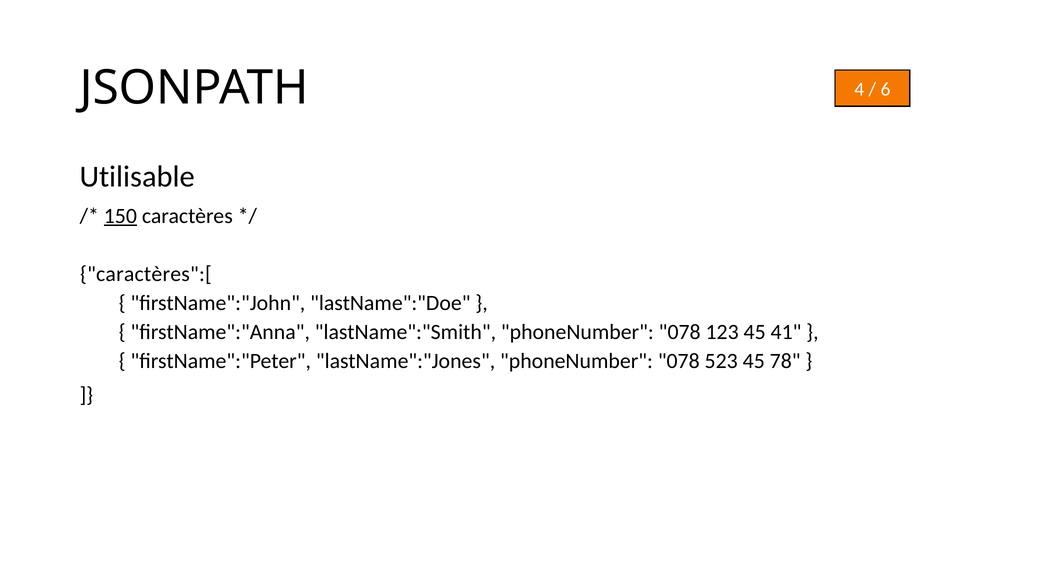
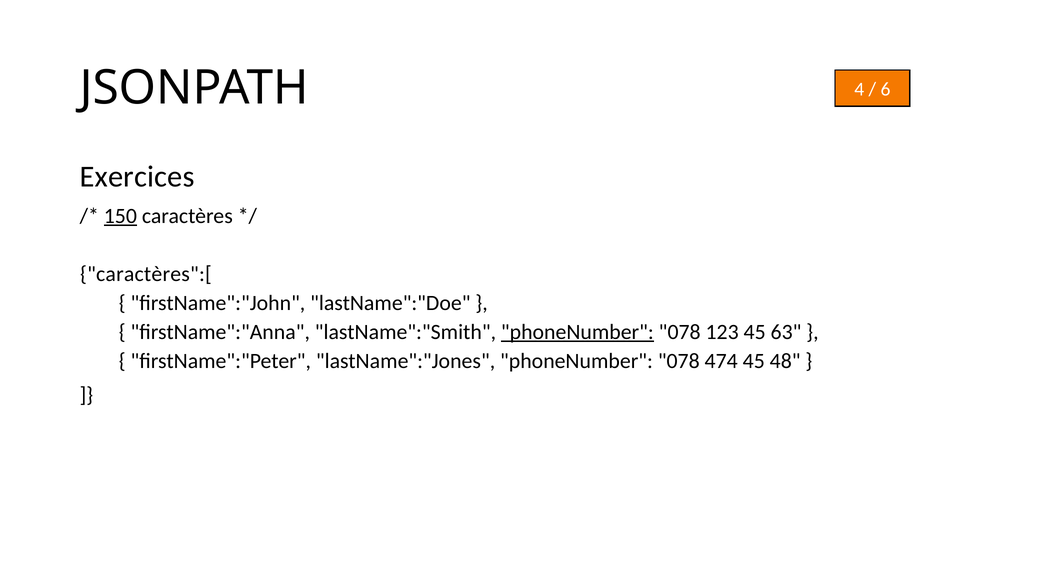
Utilisable: Utilisable -> Exercices (137, 177)
phoneNumber underline: none -> present (577, 332)
41: 41 -> 63 (786, 332)
523: 523 -> 474 (721, 361)
78: 78 -> 48 (785, 361)
